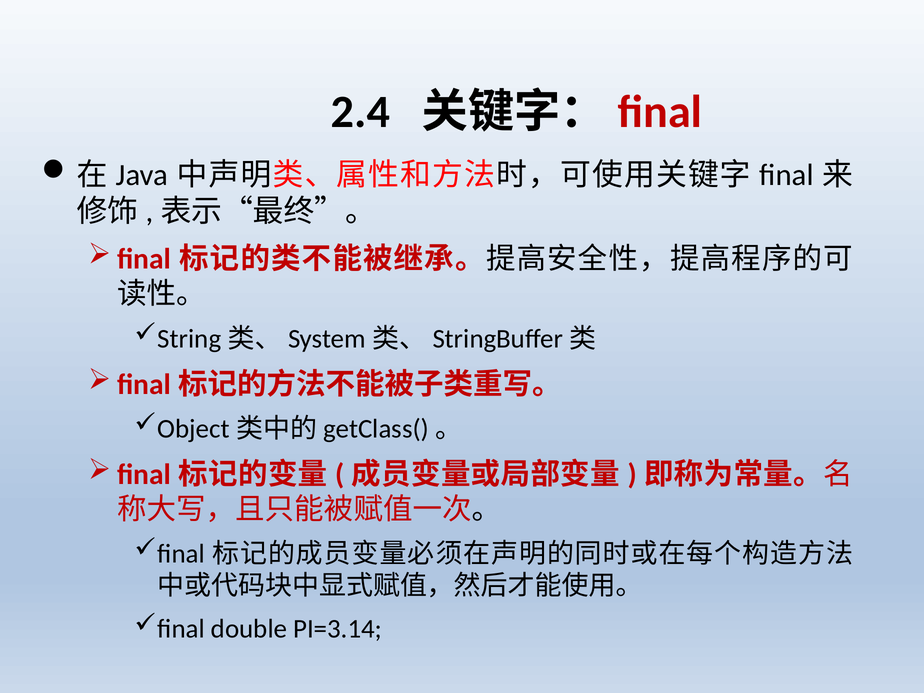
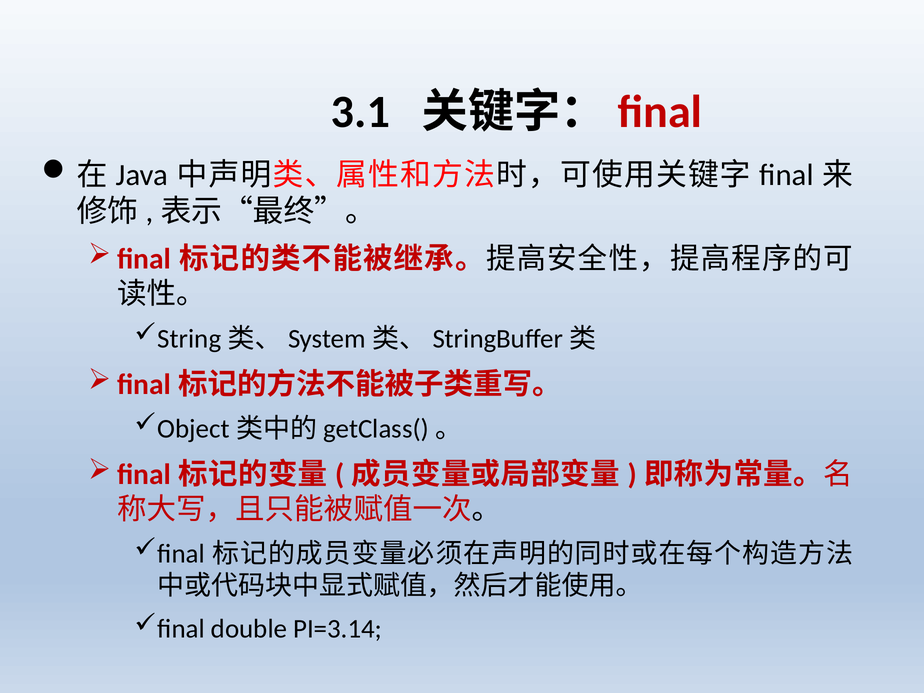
2.4: 2.4 -> 3.1 (360, 112)
